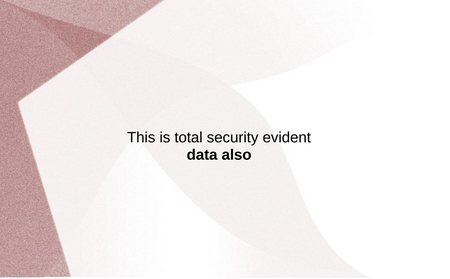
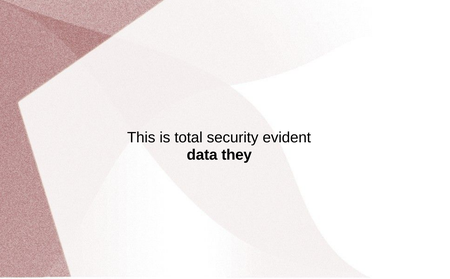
also: also -> they (237, 155)
